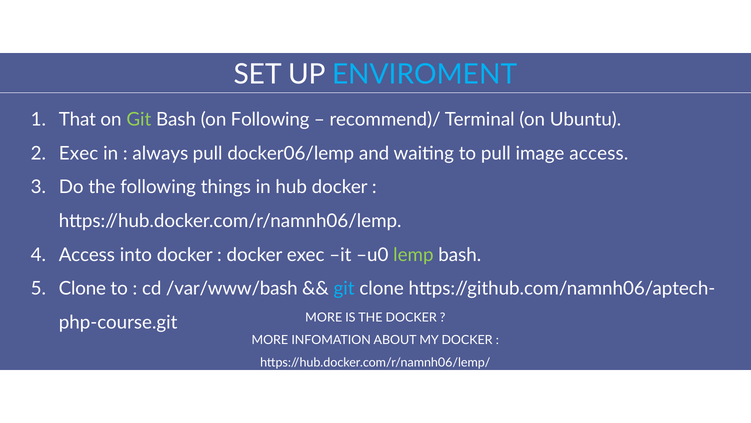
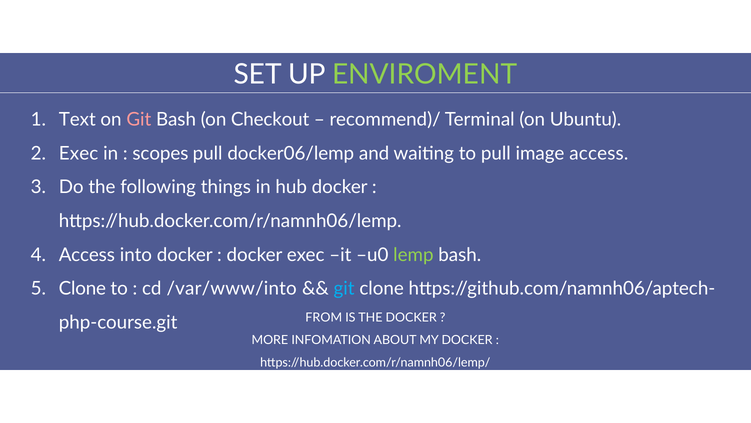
ENVIROMENT colour: light blue -> light green (425, 75)
That: That -> Text (77, 119)
Git colour: light green -> pink (139, 119)
on Following: Following -> Checkout (270, 119)
always: always -> scopes (160, 153)
/var/www/bash: /var/www/bash -> /var/www/into (232, 288)
MORE: MORE -> FROM (324, 317)
